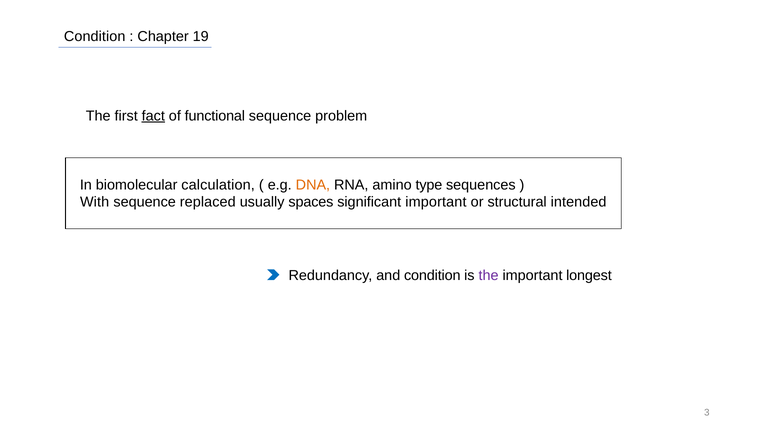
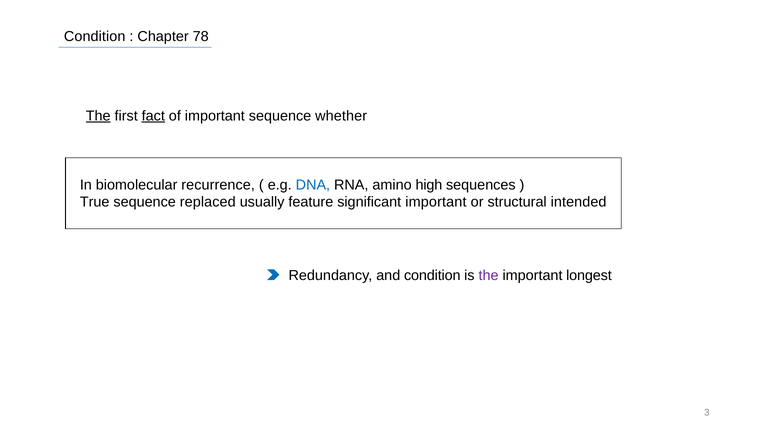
19: 19 -> 78 (201, 36)
The underline: none -> present (98, 116)
of functional: functional -> important (215, 116)
problem: problem -> whether (341, 116)
calculation: calculation -> recurrence (218, 185)
DNA colour: orange -> blue (313, 185)
type: type -> high (429, 185)
With: With -> True (95, 202)
spaces: spaces -> feature (311, 202)
